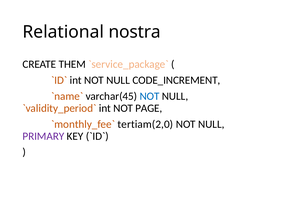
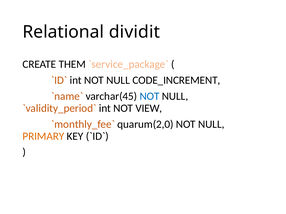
nostra: nostra -> dividit (134, 32)
PAGE: PAGE -> VIEW (149, 108)
tertiam(2,0: tertiam(2,0 -> quarum(2,0 (145, 124)
PRIMARY colour: purple -> orange (43, 136)
